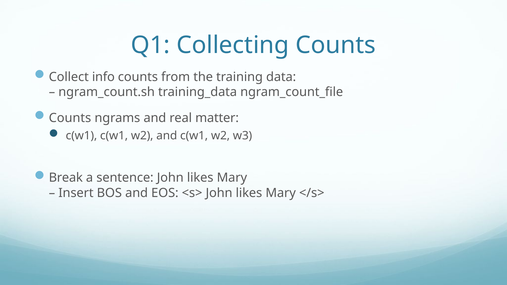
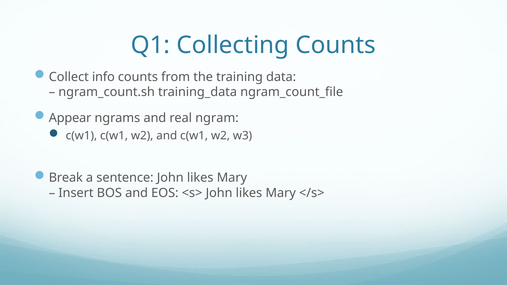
Counts: Counts -> Appear (70, 118)
matter: matter -> ngram (217, 118)
